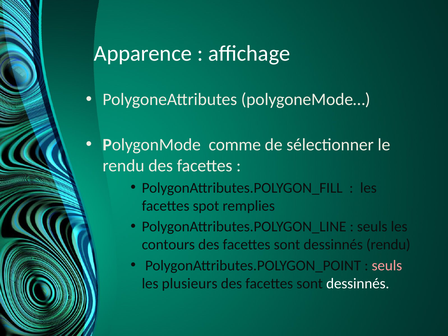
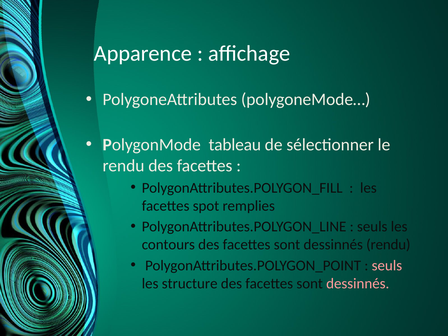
comme: comme -> tableau (235, 145)
plusieurs: plusieurs -> structure (190, 283)
dessinnés colour: white -> pink (358, 283)
